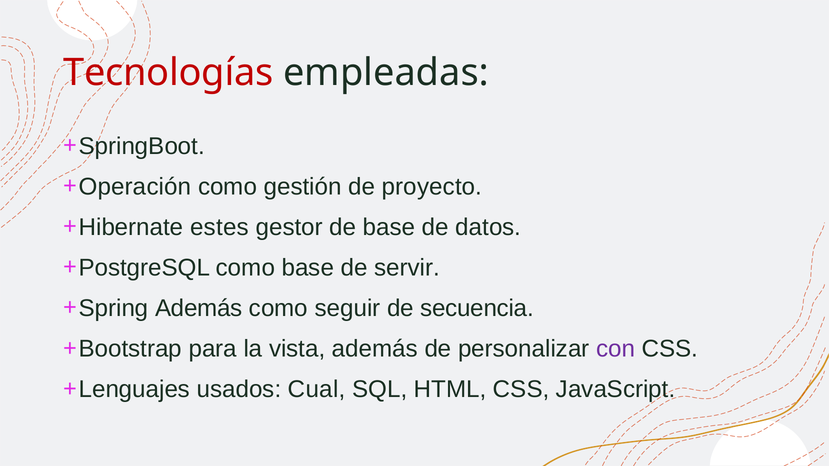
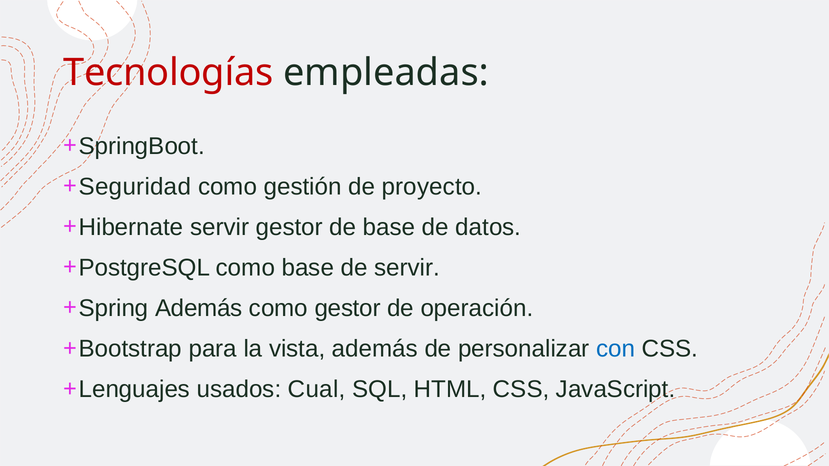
Operación: Operación -> Seguridad (135, 187)
Hibernate estes: estes -> servir (220, 227)
como seguir: seguir -> gestor (348, 309)
secuencia: secuencia -> operación (477, 309)
con colour: purple -> blue (616, 349)
